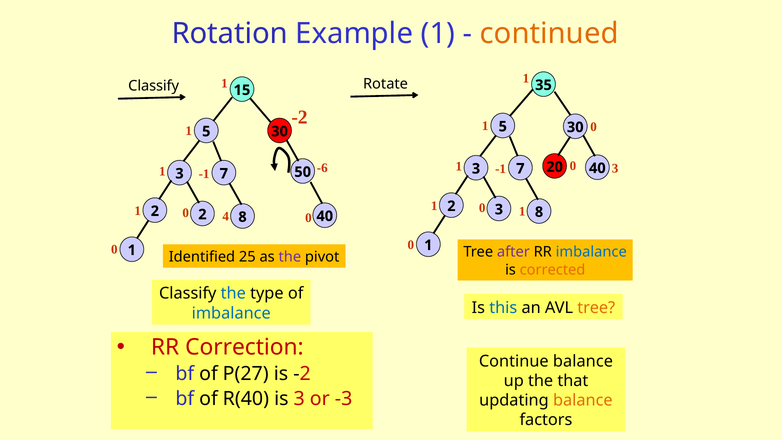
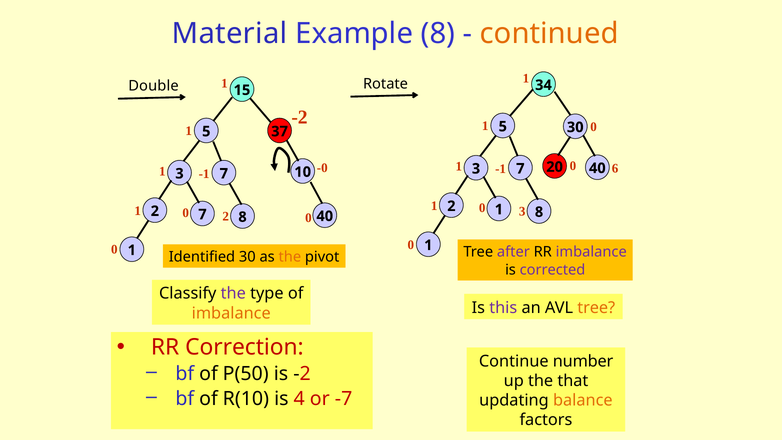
Rotation: Rotation -> Material (230, 33)
Example 1: 1 -> 8 (438, 33)
35: 35 -> 34 (543, 85)
Classify: Classify -> Double (153, 86)
5 30: 30 -> 37 (280, 131)
3: 3 -> 6 (615, 168)
-6: -6 -> -0 (322, 168)
50: 50 -> 10 (303, 172)
1 0 1: 1 -> 3 (522, 211)
2 3: 3 -> 1 (499, 209)
0 4: 4 -> 2 (226, 216)
2 2: 2 -> 7 (202, 214)
imbalance colour: blue -> purple (591, 252)
Identified 25: 25 -> 30 (247, 257)
the colour: purple -> orange (290, 257)
corrected colour: orange -> purple (553, 270)
the colour: blue -> purple (233, 294)
this colour: blue -> purple (503, 308)
imbalance colour: blue -> orange (231, 313)
Continue balance: balance -> number (583, 361)
P(27: P(27 -> P(50 (246, 374)
R(40: R(40 -> R(10 (246, 399)
is 3: 3 -> 4 (299, 399)
-3: -3 -> -7 (344, 399)
